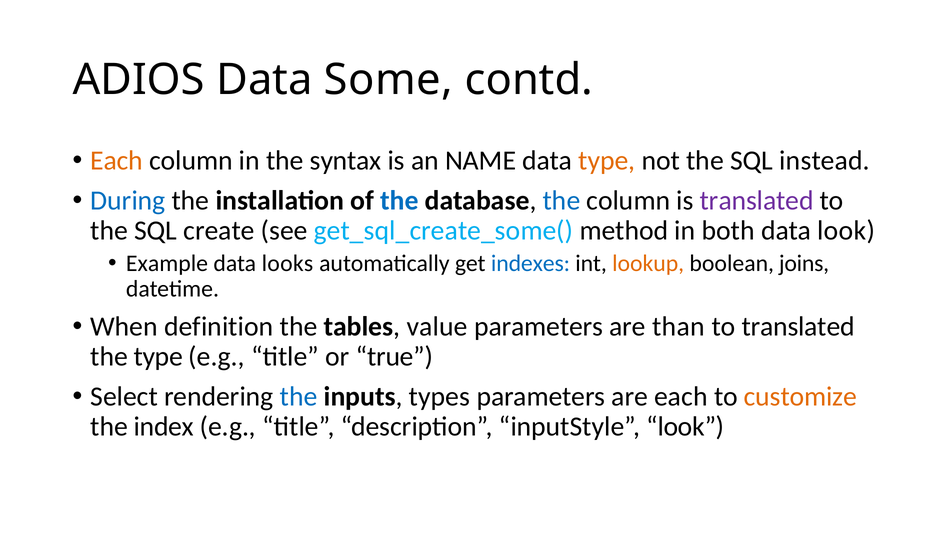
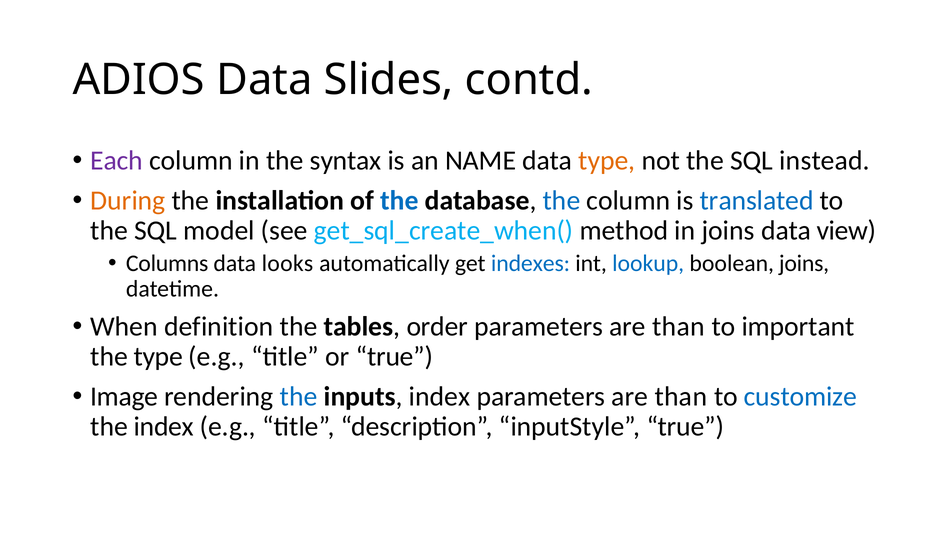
Some: Some -> Slides (389, 80)
Each colour: orange -> purple (117, 161)
During colour: blue -> orange (128, 201)
translated colour: purple -> blue (757, 201)
create: create -> model (219, 231)
get_sql_create_some(: get_sql_create_some( -> get_sql_create_when( (444, 231)
in both: both -> joins (728, 231)
data look: look -> view (846, 231)
Example: Example -> Columns (167, 263)
lookup colour: orange -> blue (648, 263)
value: value -> order (437, 327)
to translated: translated -> important (798, 327)
Select: Select -> Image (124, 397)
inputs types: types -> index (440, 397)
each: each -> than (681, 397)
customize colour: orange -> blue (800, 397)
inputStyle look: look -> true (685, 427)
